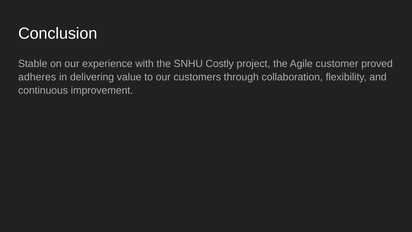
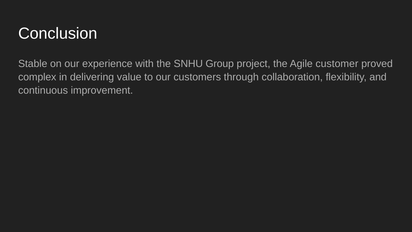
Costly: Costly -> Group (220, 64)
adheres: adheres -> complex (37, 77)
